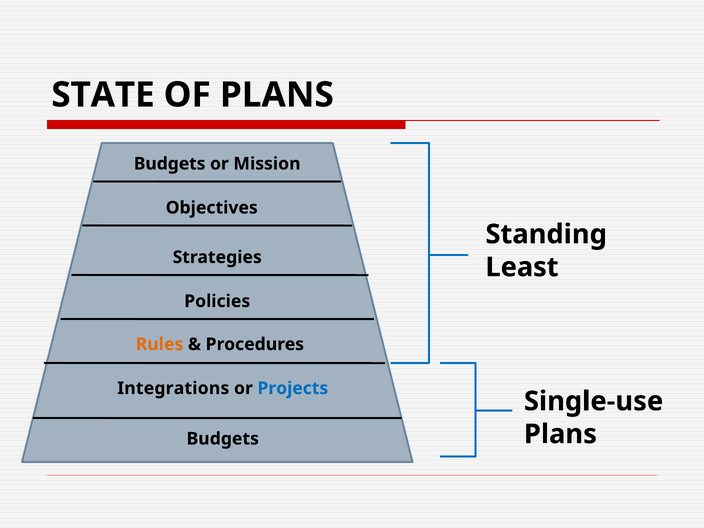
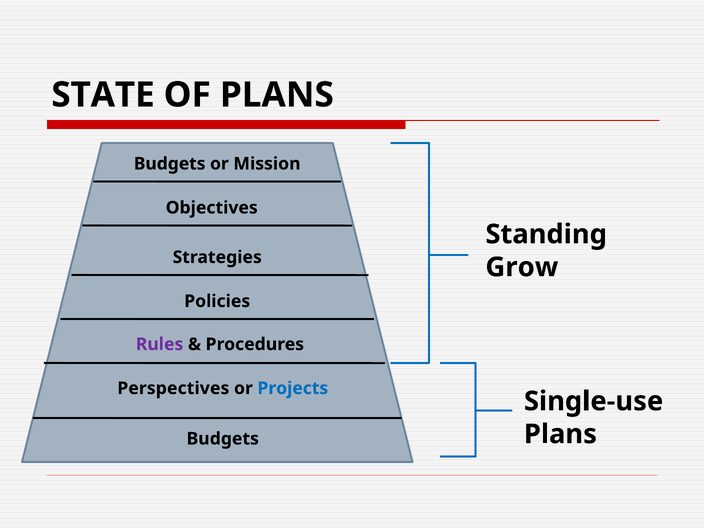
Least: Least -> Grow (522, 267)
Rules colour: orange -> purple (160, 344)
Integrations: Integrations -> Perspectives (173, 388)
